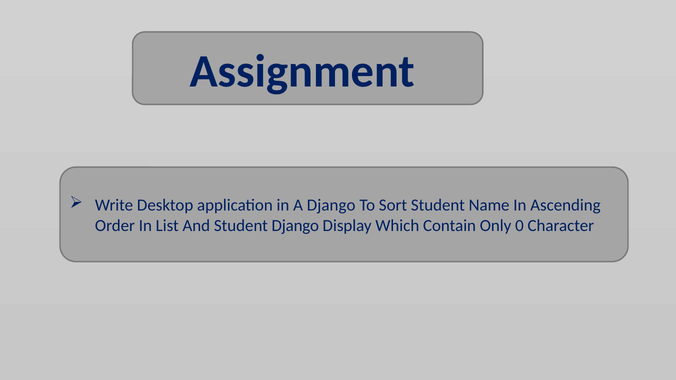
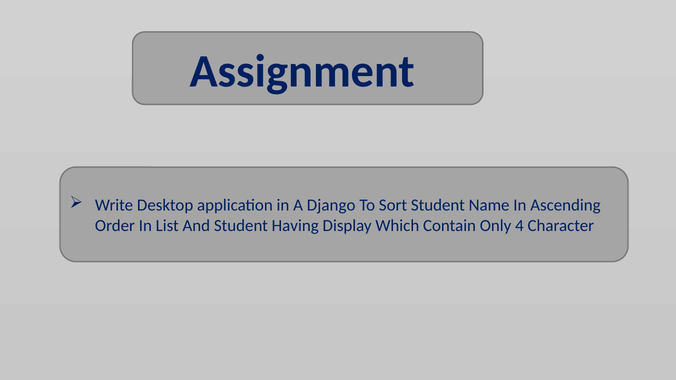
Student Django: Django -> Having (295, 226)
0: 0 -> 4 (519, 226)
